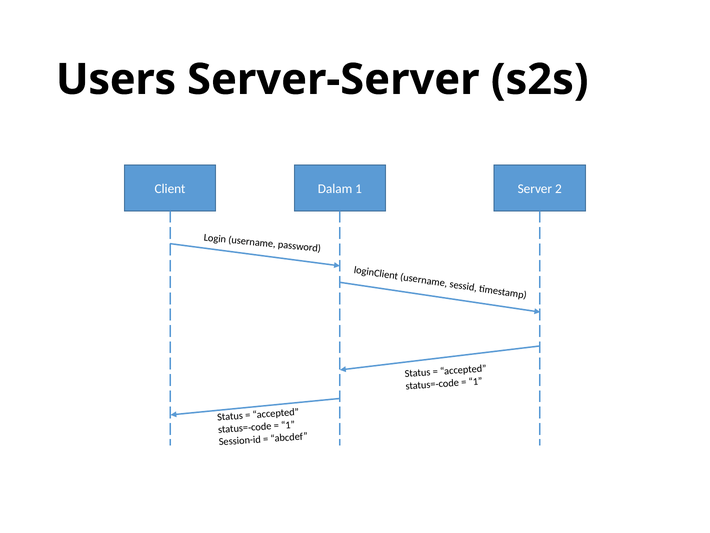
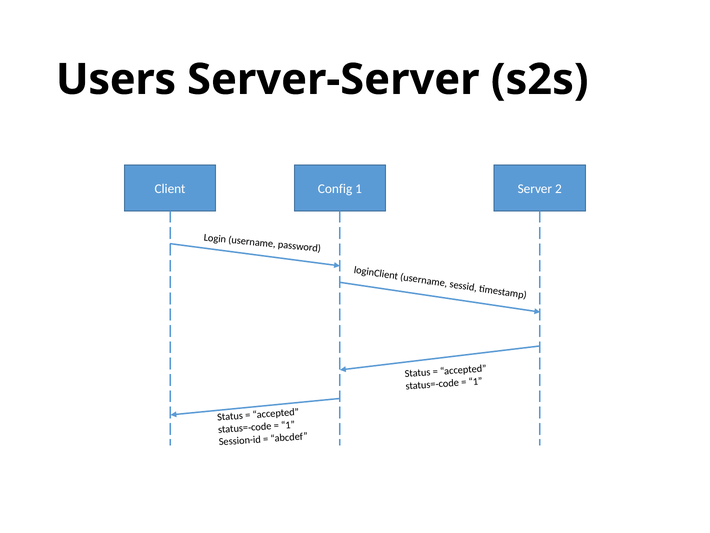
Dalam: Dalam -> Config (335, 189)
